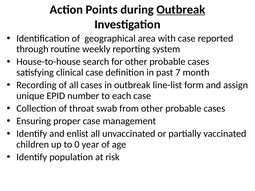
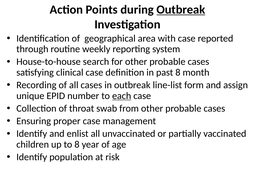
past 7: 7 -> 8 (178, 72)
each underline: none -> present (122, 96)
to 0: 0 -> 8 (77, 145)
